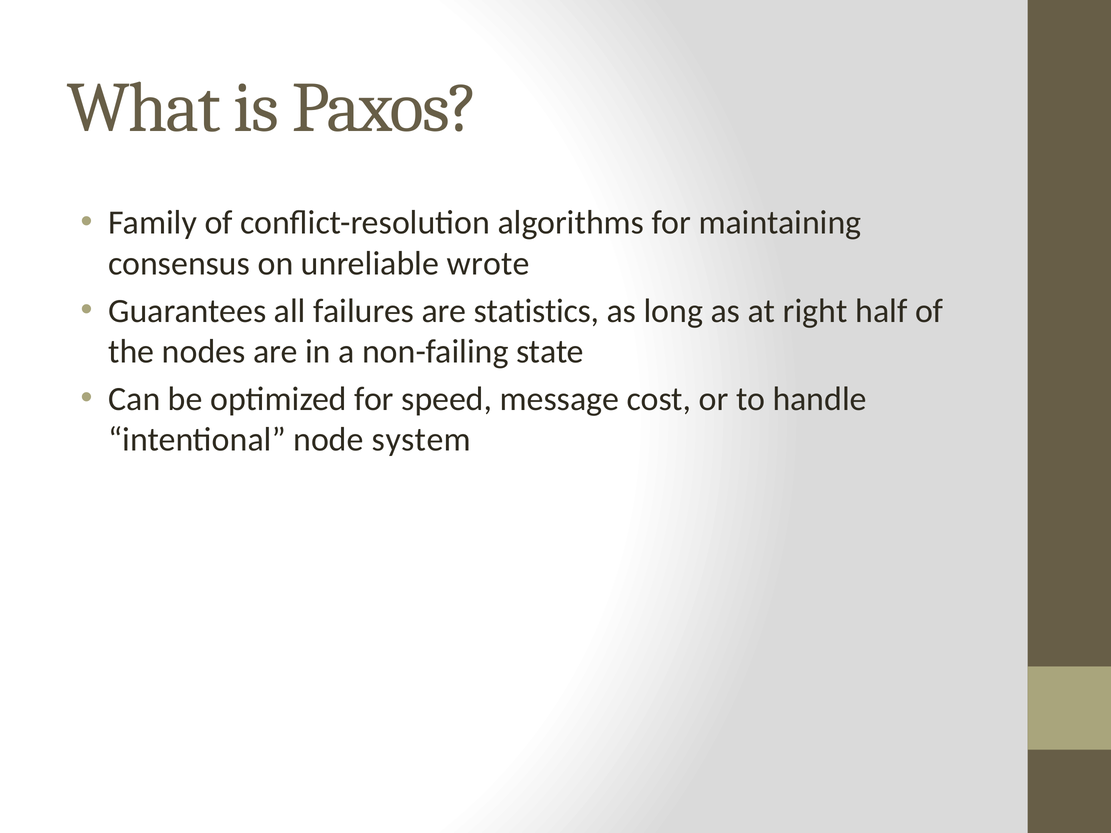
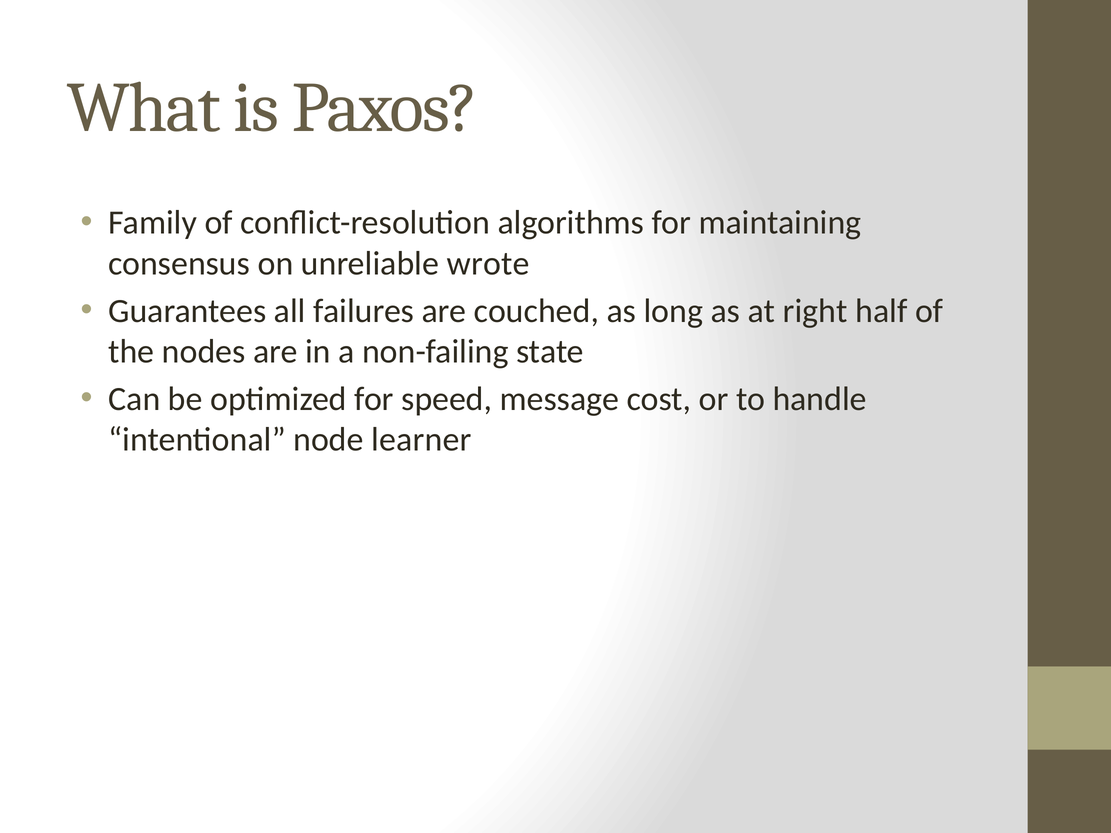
statistics: statistics -> couched (536, 311)
system: system -> learner (421, 440)
